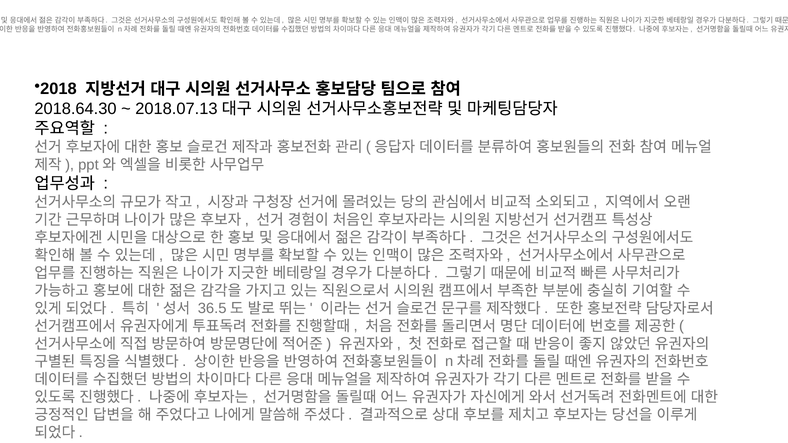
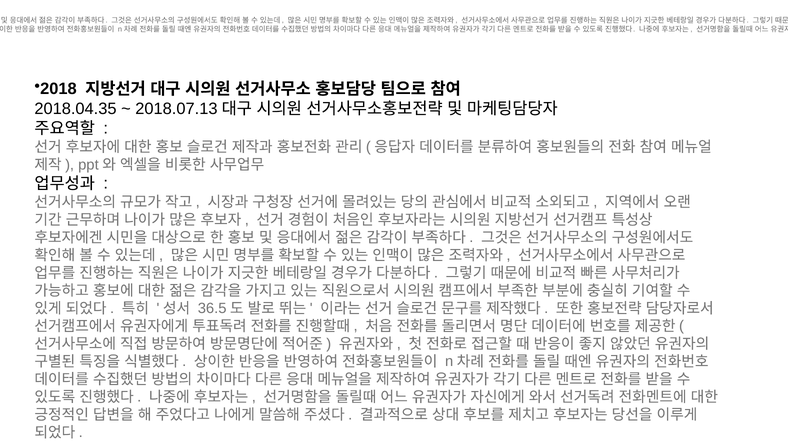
2018.64.30: 2018.64.30 -> 2018.04.35 (75, 109)
